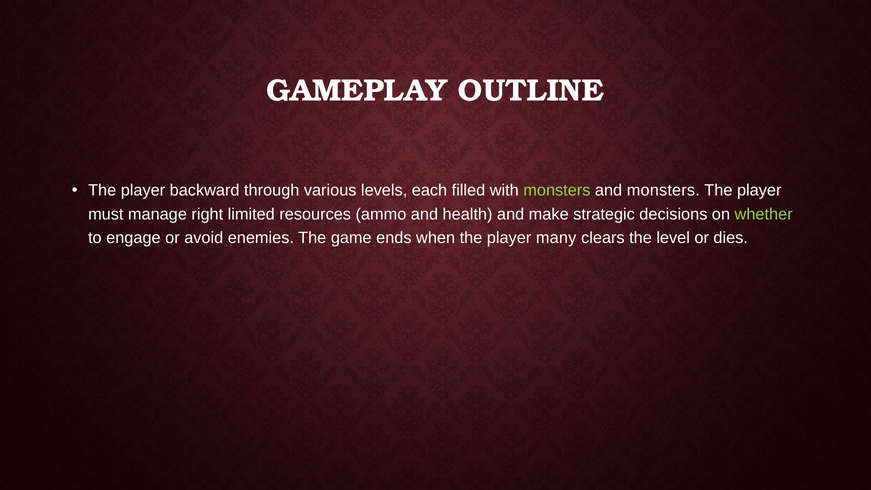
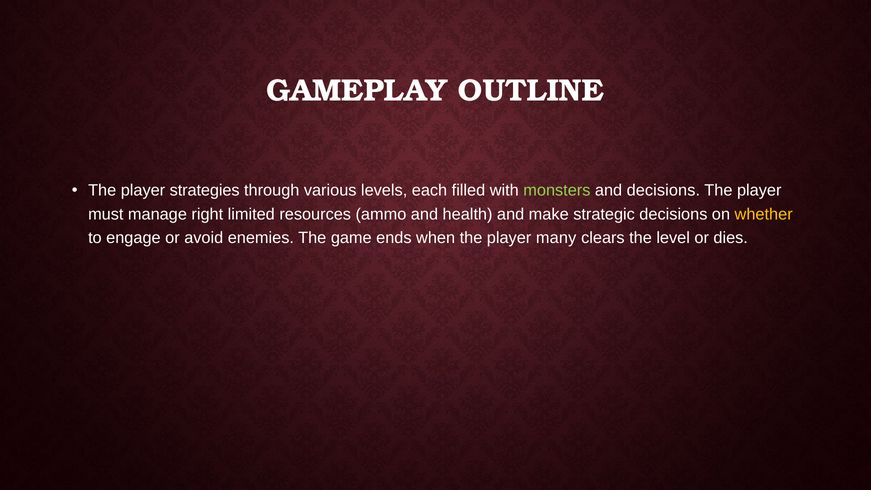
backward: backward -> strategies (205, 191)
and monsters: monsters -> decisions (663, 191)
whether colour: light green -> yellow (764, 214)
